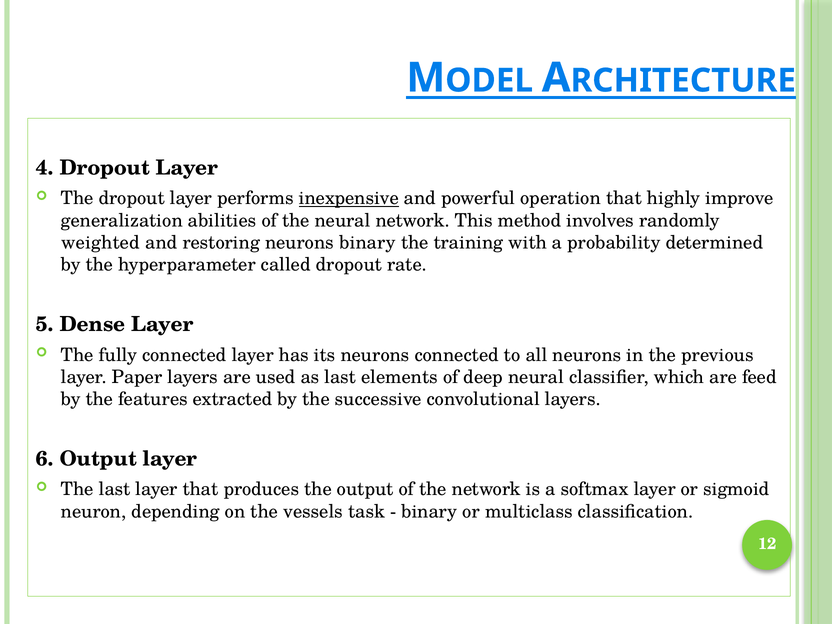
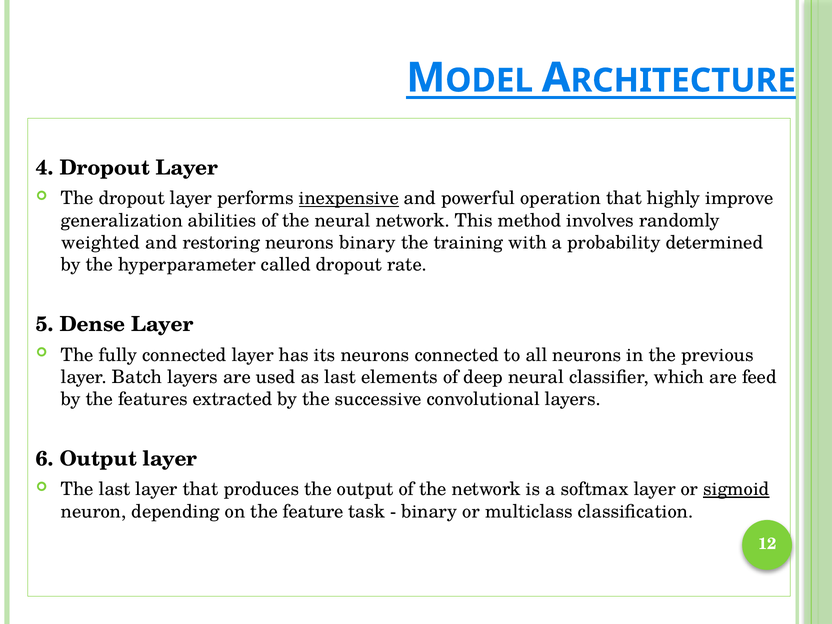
Paper: Paper -> Batch (137, 377)
sigmoid underline: none -> present (736, 489)
vessels: vessels -> feature (313, 511)
